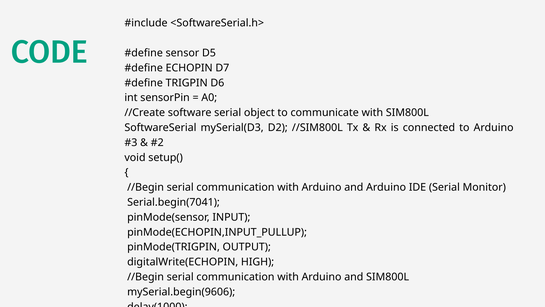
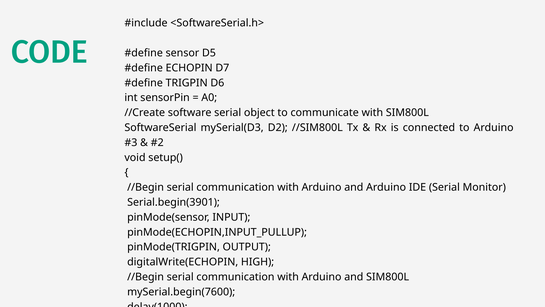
Serial.begin(7041: Serial.begin(7041 -> Serial.begin(3901 (174, 202)
mySerial.begin(9606: mySerial.begin(9606 -> mySerial.begin(7600 (181, 291)
